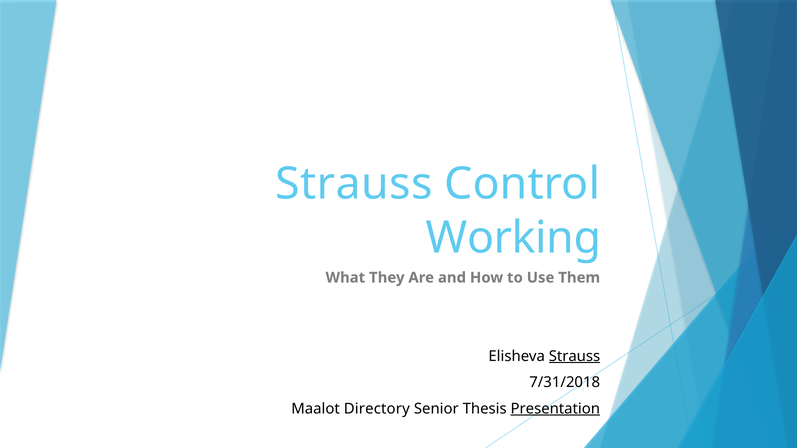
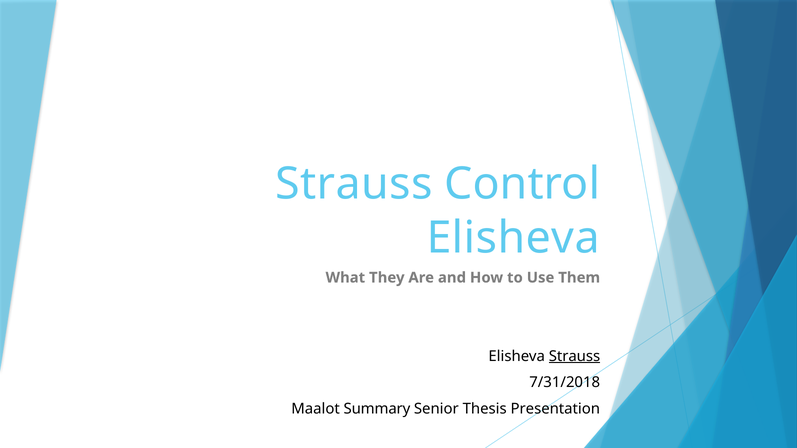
Working: Working -> Elisheva (513, 238)
Directory: Directory -> Summary (377, 409)
Presentation underline: present -> none (555, 409)
